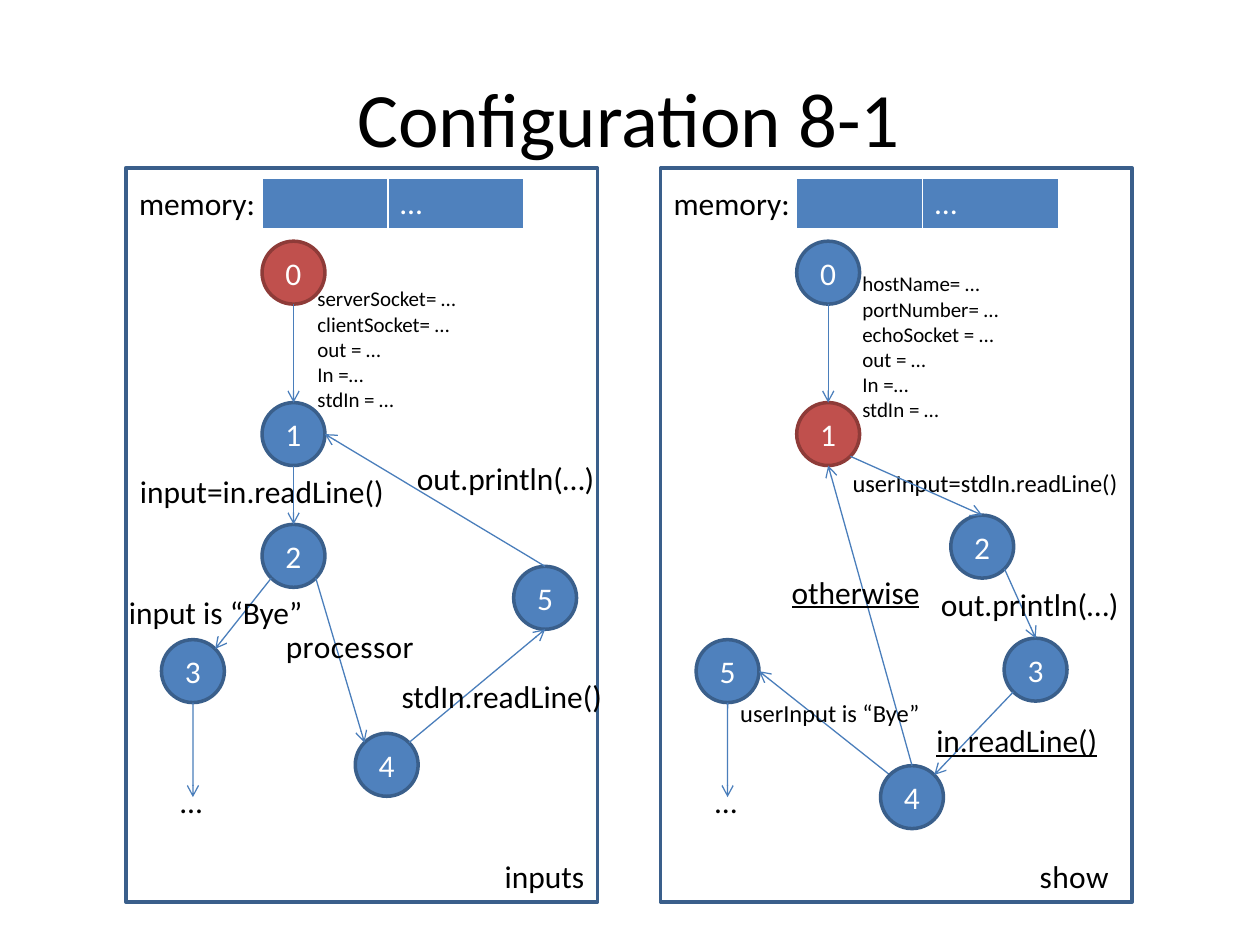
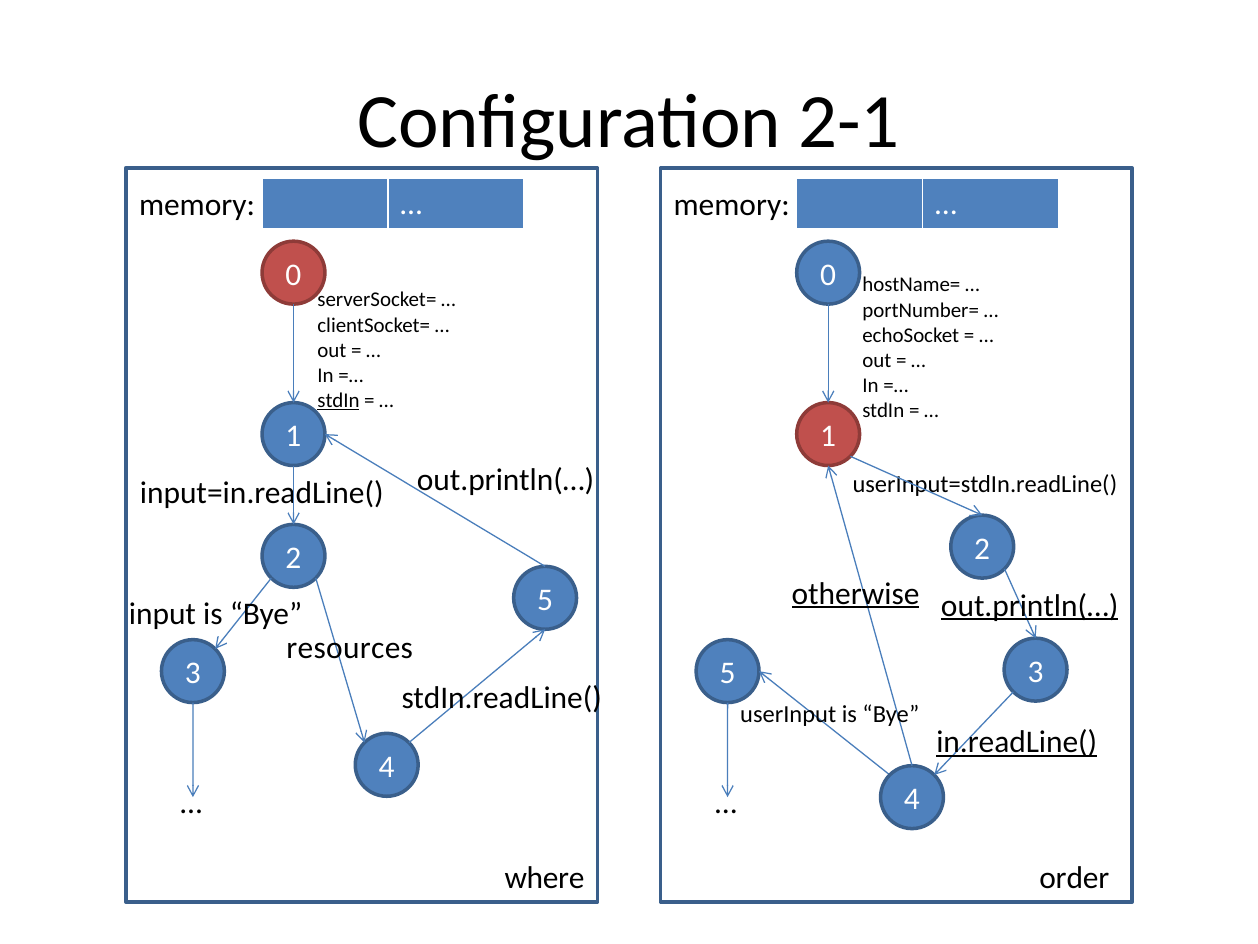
8-1: 8-1 -> 2-1 (849, 122)
stdIn underline: none -> present (338, 400)
out.println(… underline: none -> present (1030, 605)
processor: processor -> resources (350, 647)
inputs: inputs -> where (544, 878)
show: show -> order (1074, 878)
